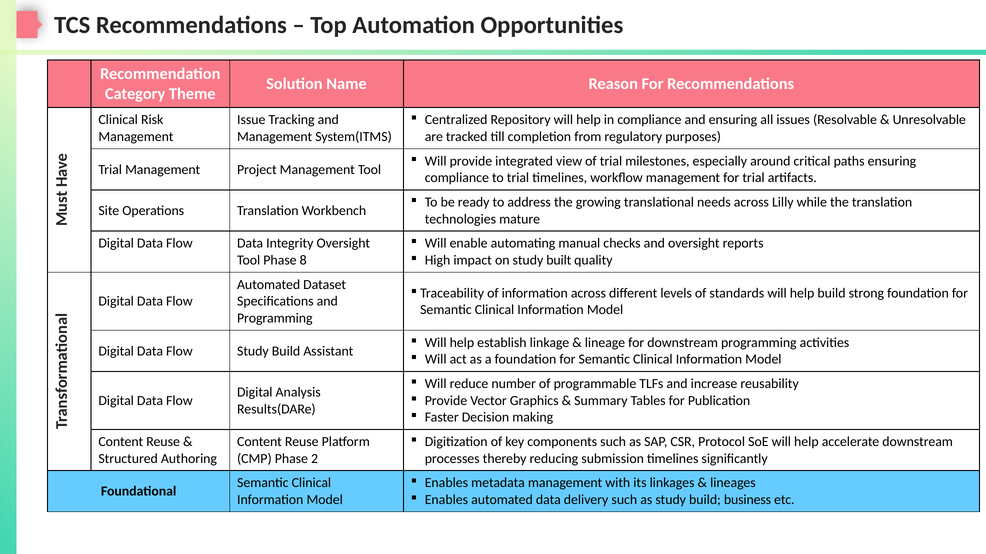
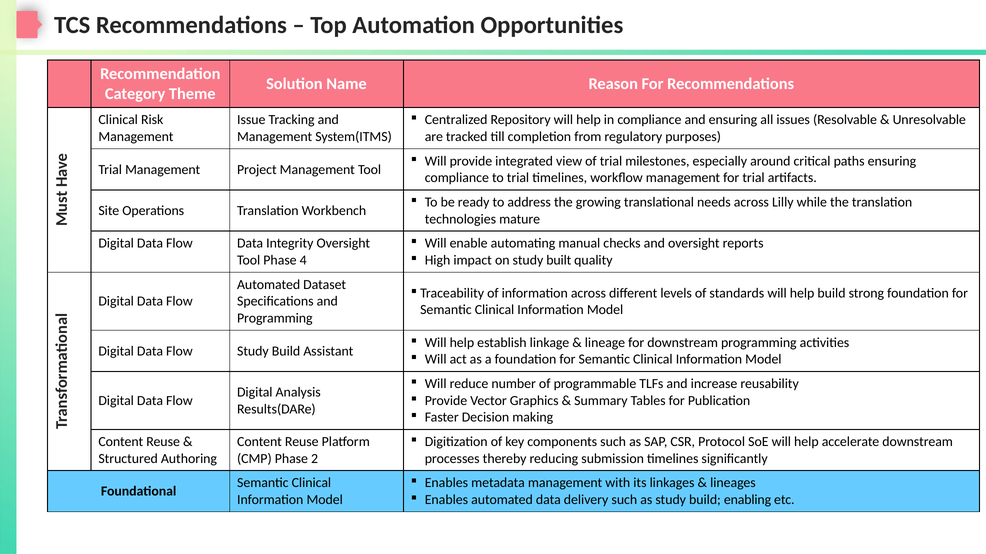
8: 8 -> 4 (303, 261)
business: business -> enabling (748, 500)
